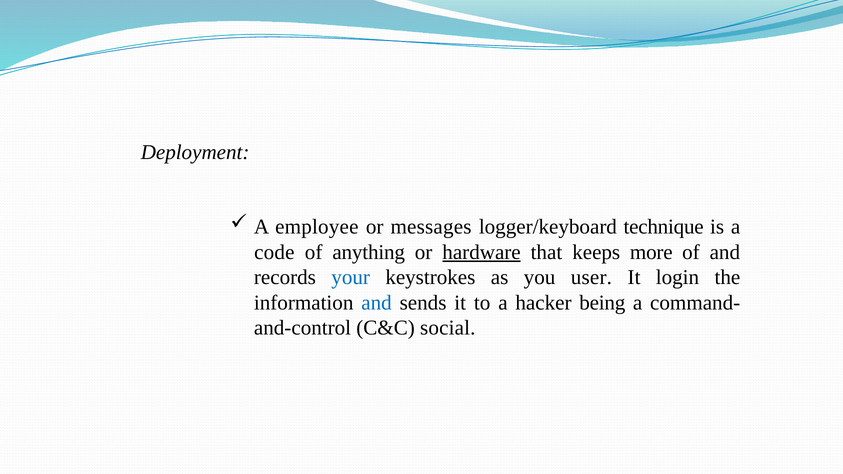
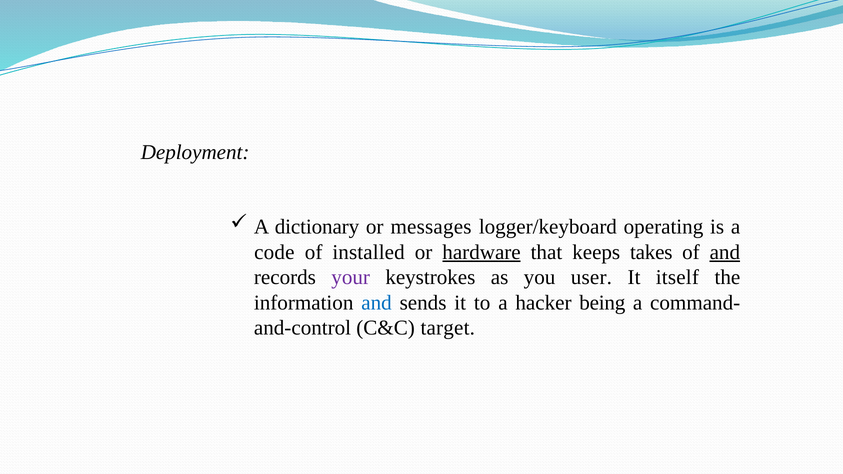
employee: employee -> dictionary (317, 227)
technique: technique -> operating (663, 227)
anything: anything -> installed (369, 252)
more: more -> takes (651, 252)
and underline: none -> present (725, 252)
your colour: blue -> purple (351, 278)
login: login -> itself (677, 278)
social: social -> target (448, 328)
